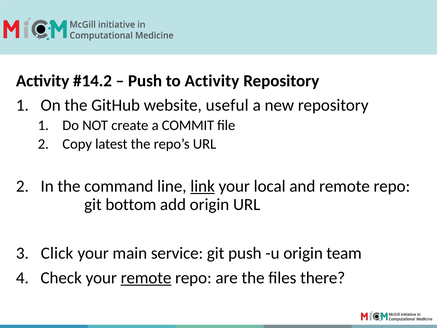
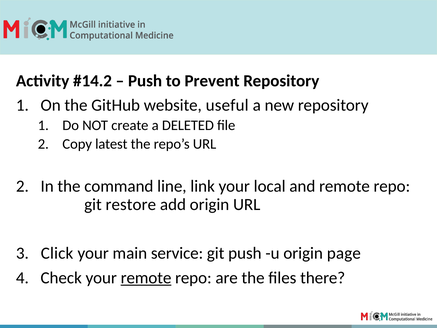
to Activity: Activity -> Prevent (212, 81)
COMMIT: COMMIT -> DELETED (188, 125)
link underline: present -> none (203, 186)
bottom: bottom -> restore (131, 204)
team: team -> page (344, 253)
